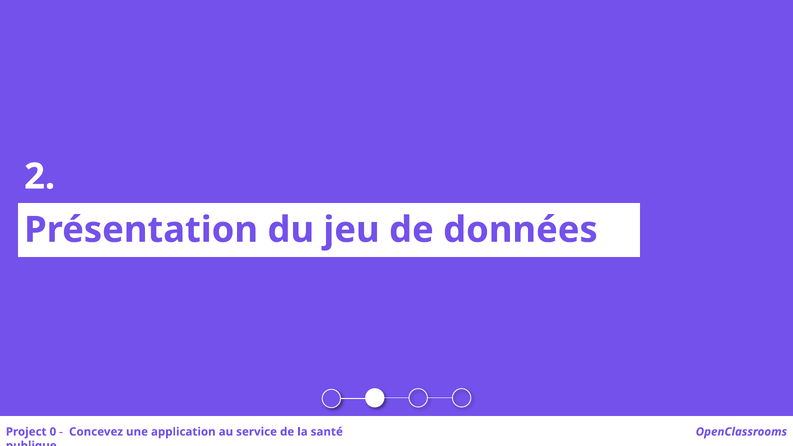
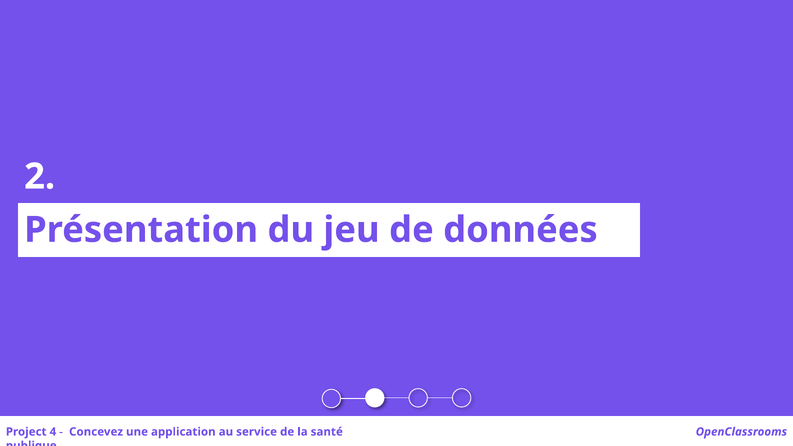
0: 0 -> 4 (53, 432)
